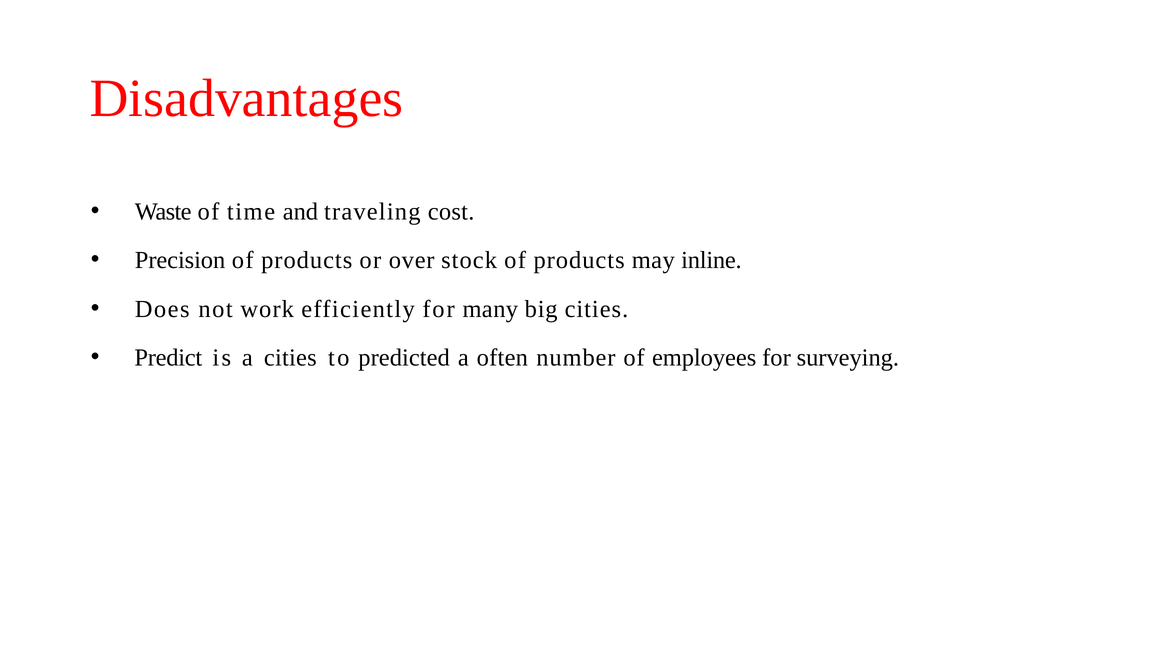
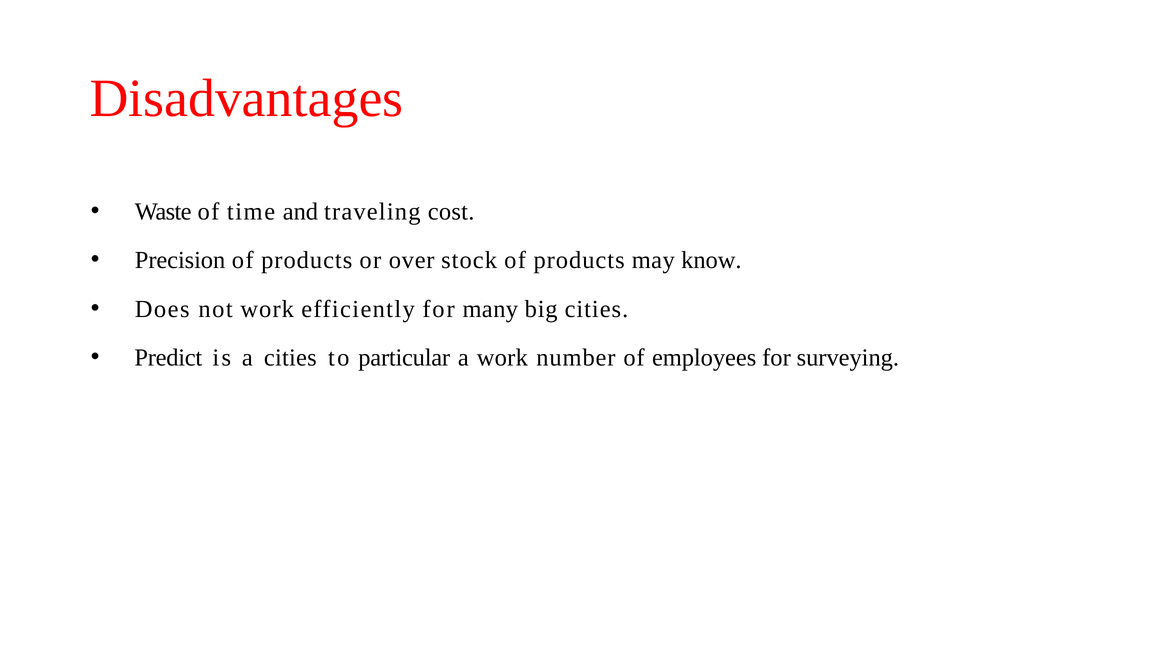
inline: inline -> know (711, 260)
predicted: predicted -> particular (404, 358)
a often: often -> work (502, 358)
